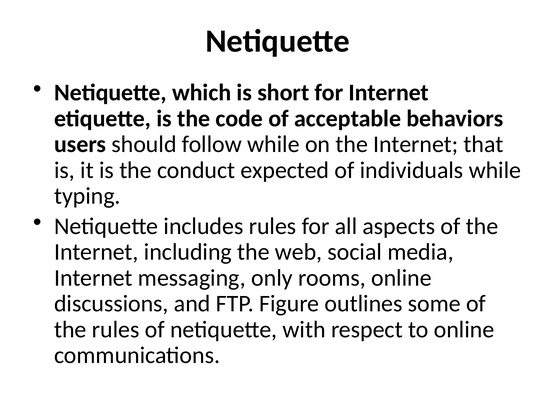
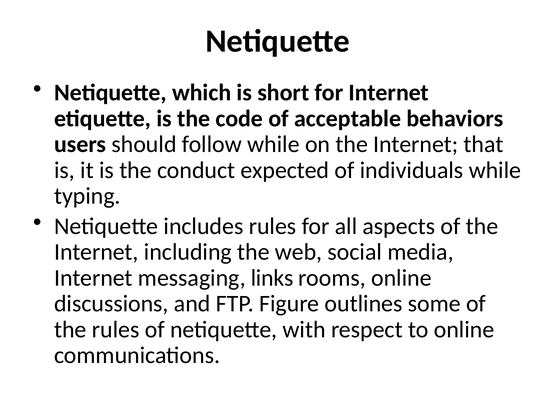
only: only -> links (272, 278)
